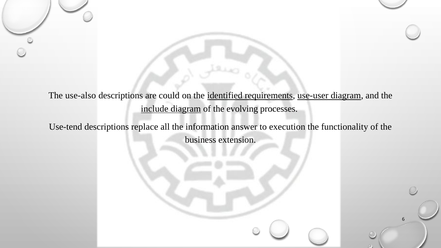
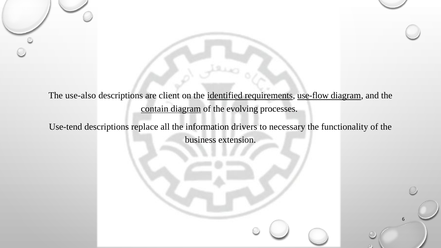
could: could -> client (169, 96)
use-user: use-user -> use-flow (313, 96)
include: include -> contain (155, 109)
answer: answer -> drivers (244, 127)
execution: execution -> necessary (287, 127)
